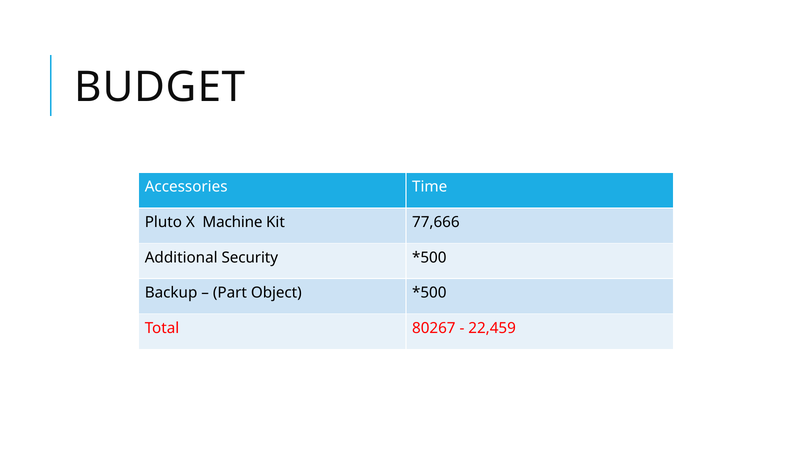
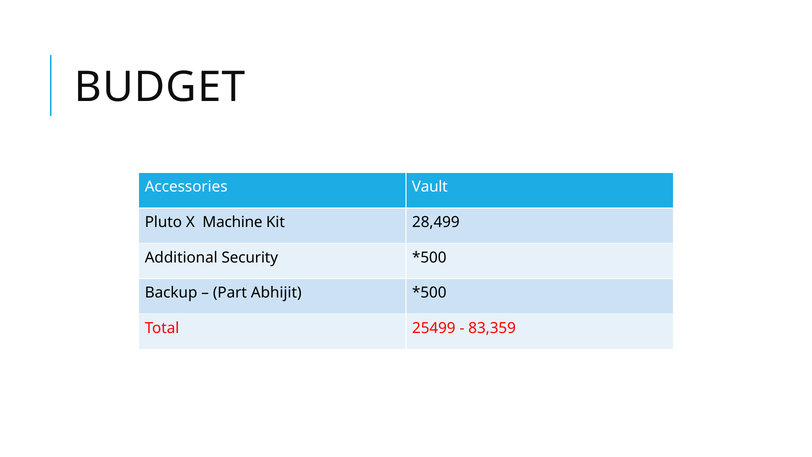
Time: Time -> Vault (430, 187)
77,666: 77,666 -> 28,499 (436, 222)
Object: Object -> Abhijit (276, 293)
80267: 80267 -> 25499 (434, 328)
22,459: 22,459 -> 83,359 (492, 328)
